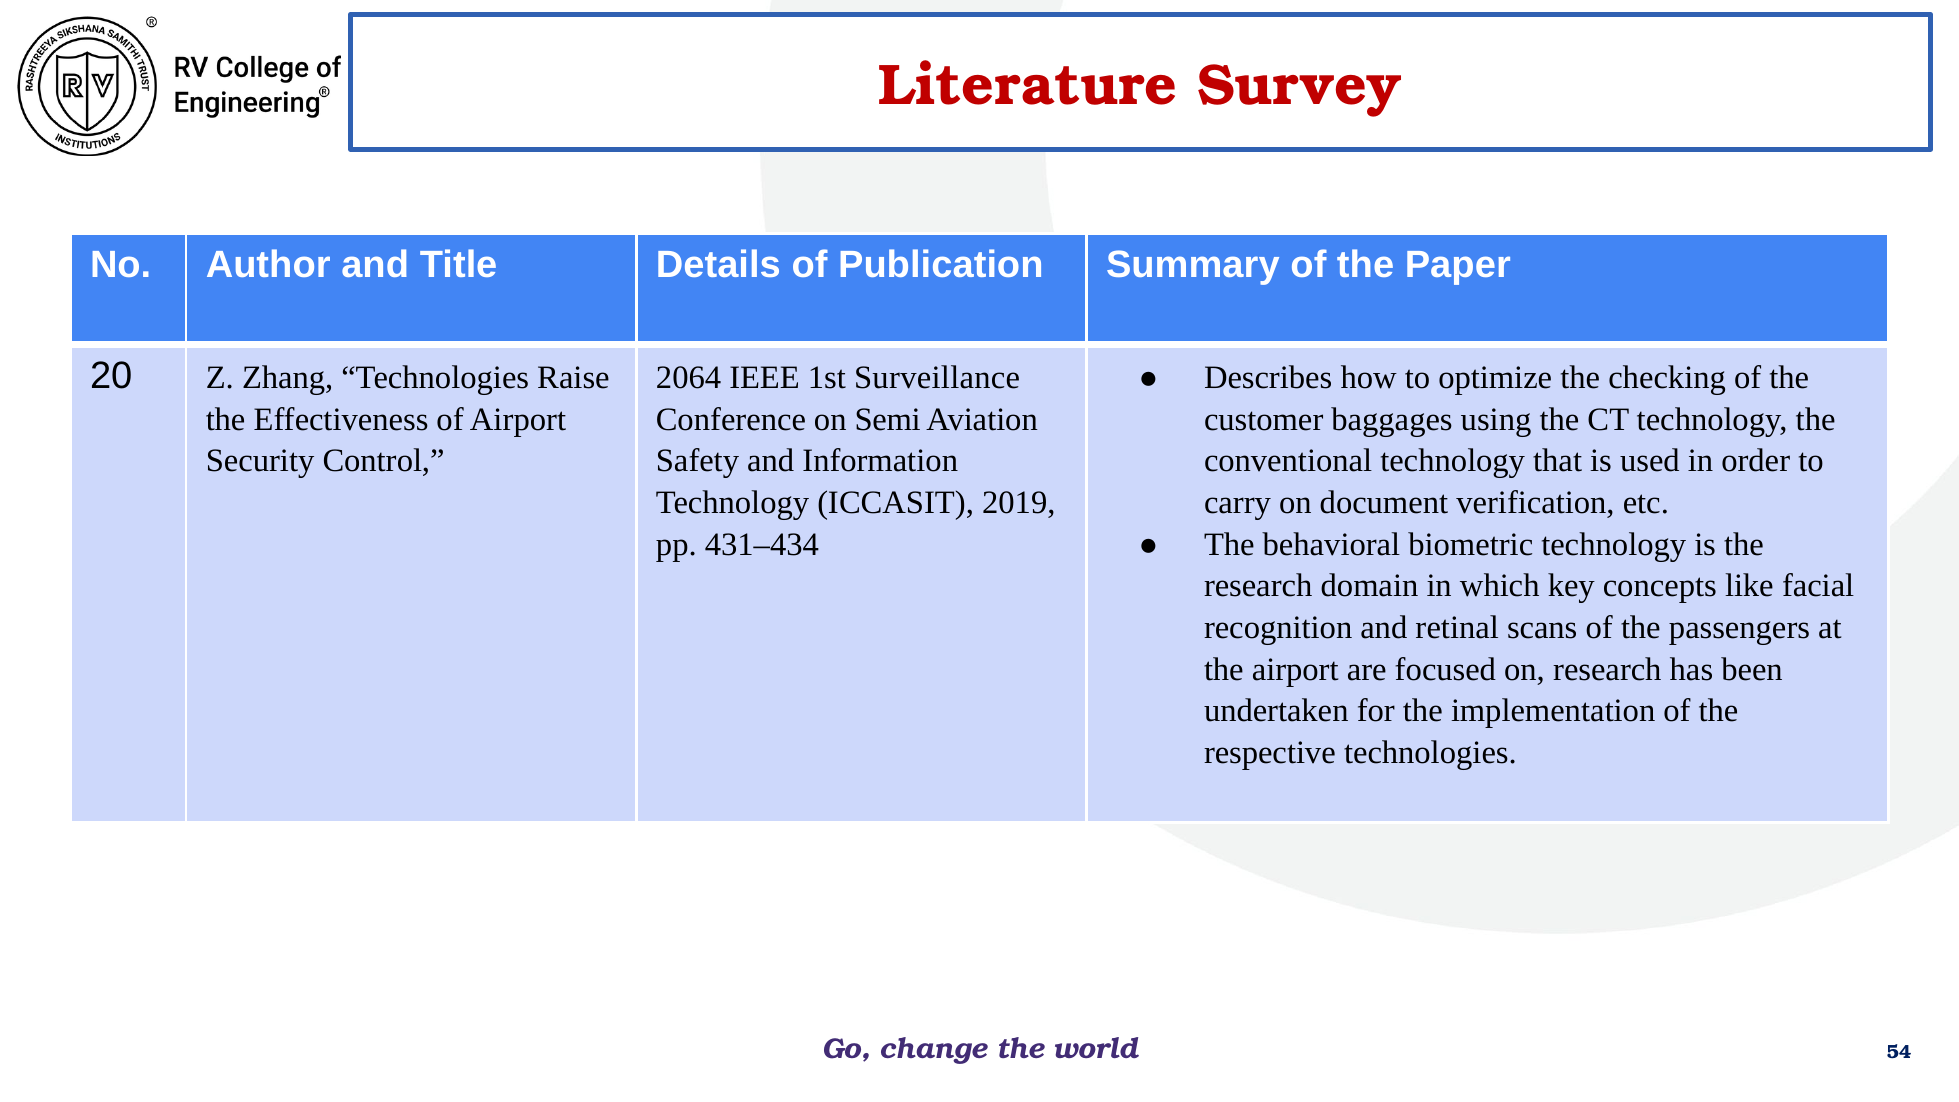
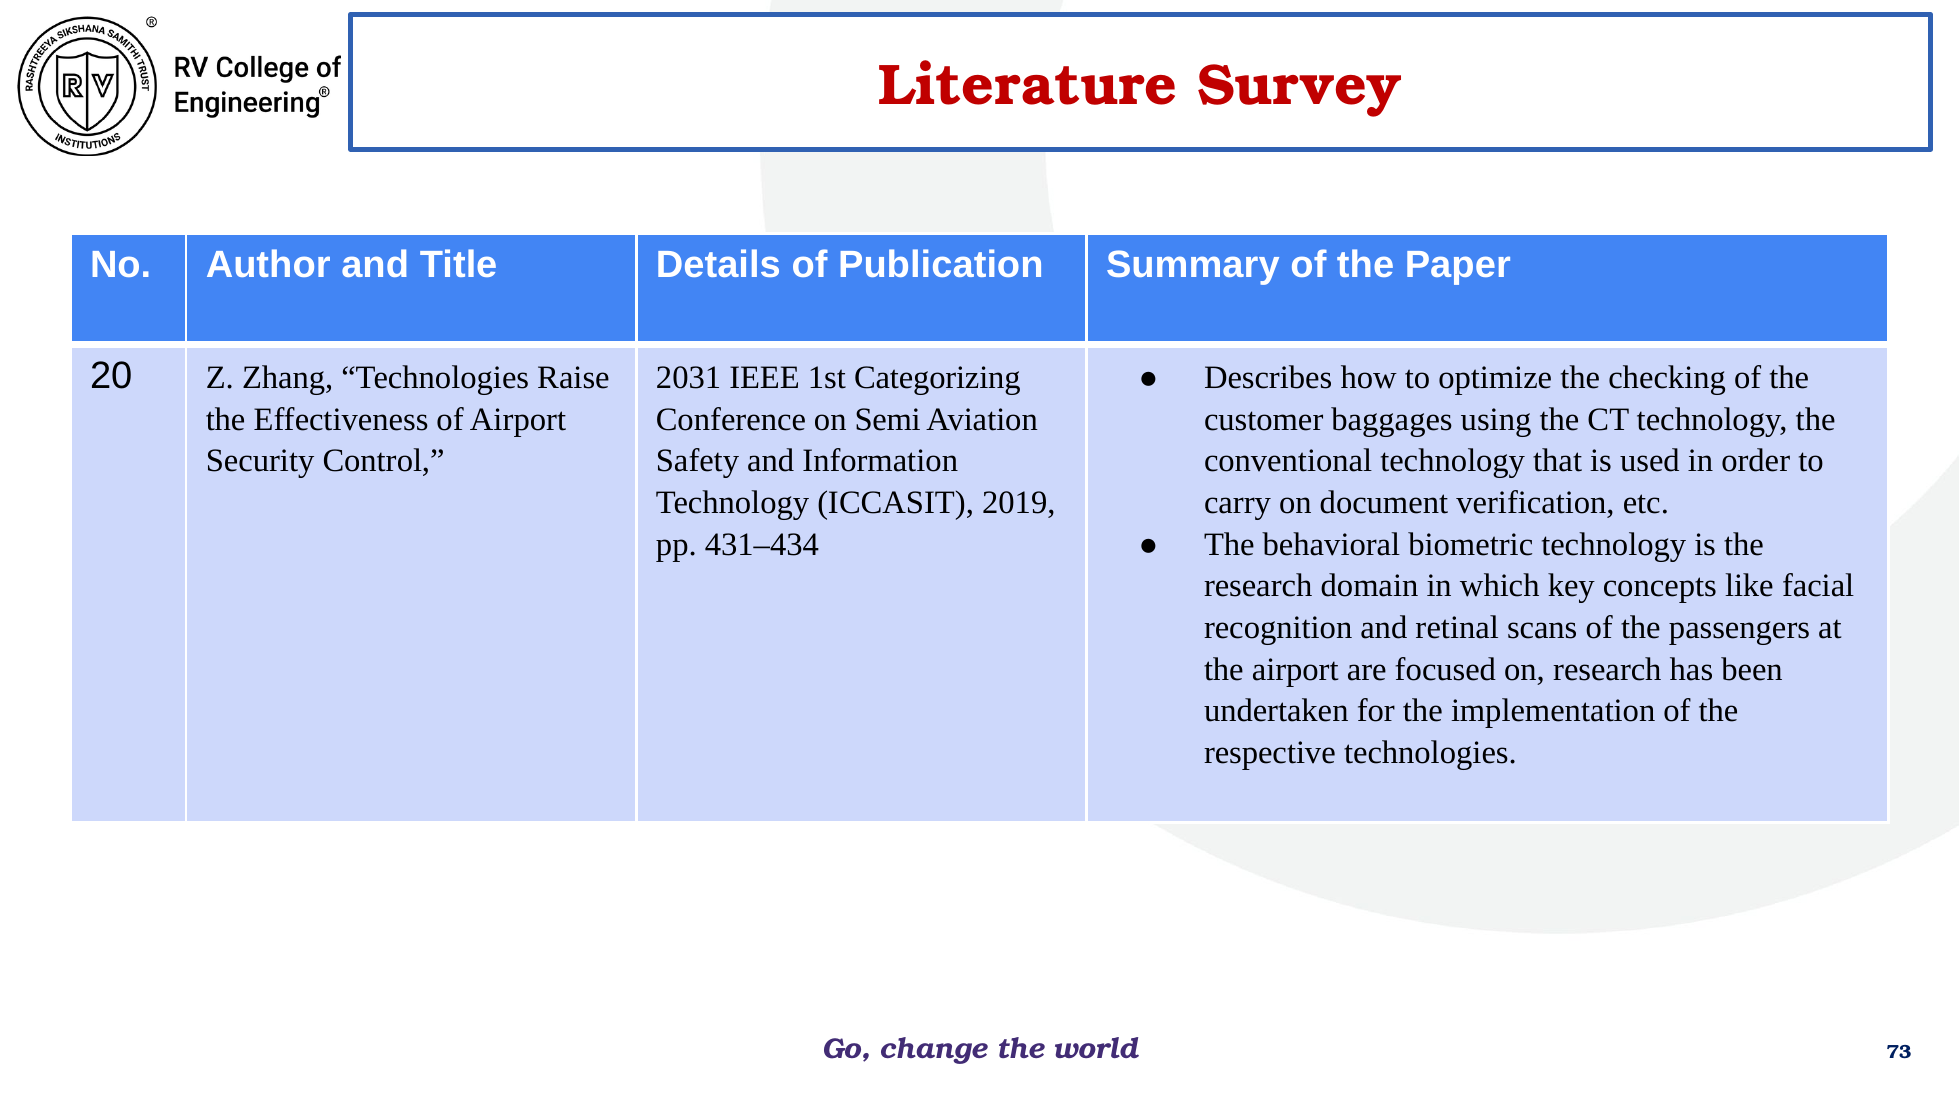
2064: 2064 -> 2031 (689, 378)
Surveillance: Surveillance -> Categorizing (937, 378)
54: 54 -> 73 (1899, 1052)
